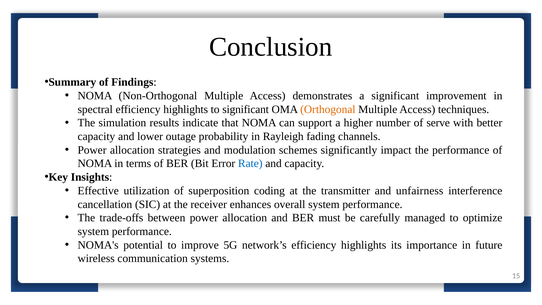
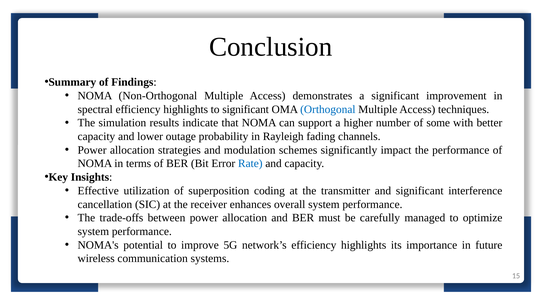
Orthogonal colour: orange -> blue (328, 109)
serve: serve -> some (438, 123)
and unfairness: unfairness -> significant (420, 191)
